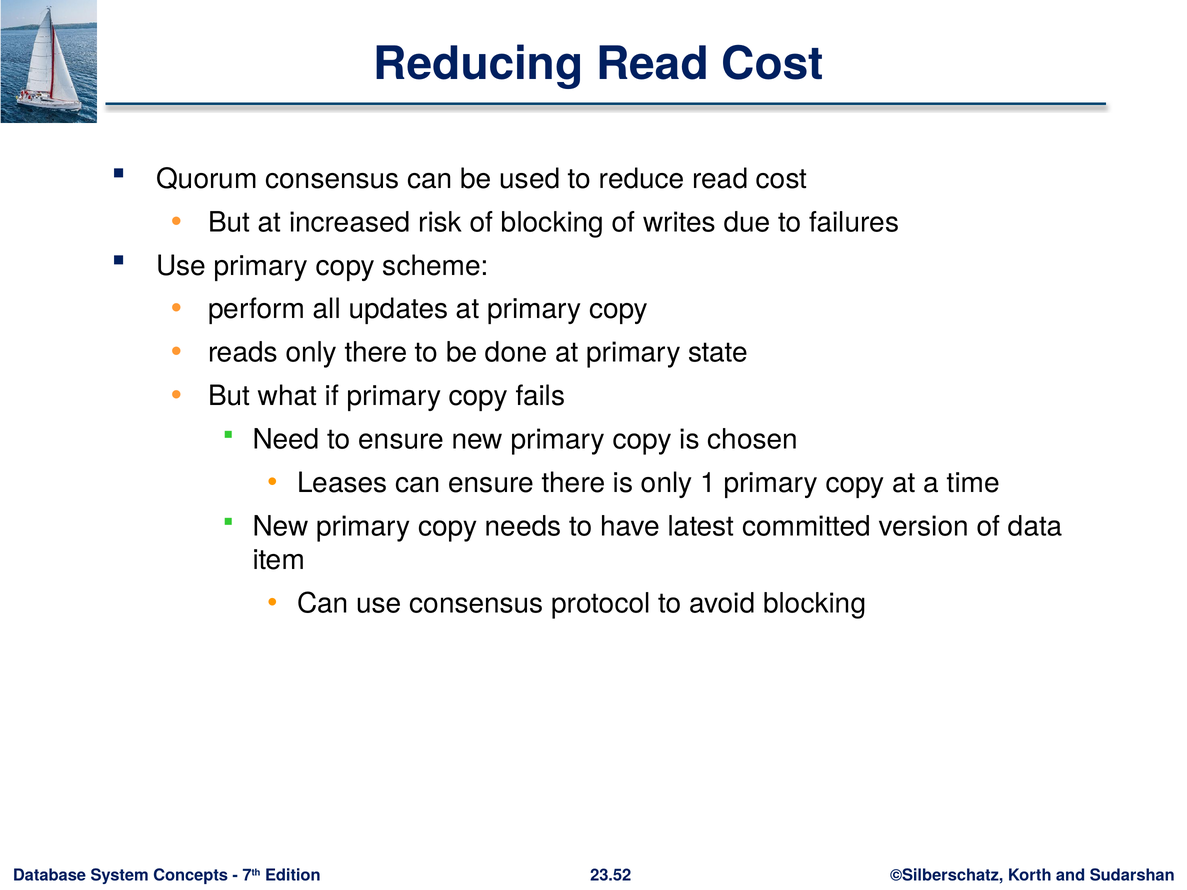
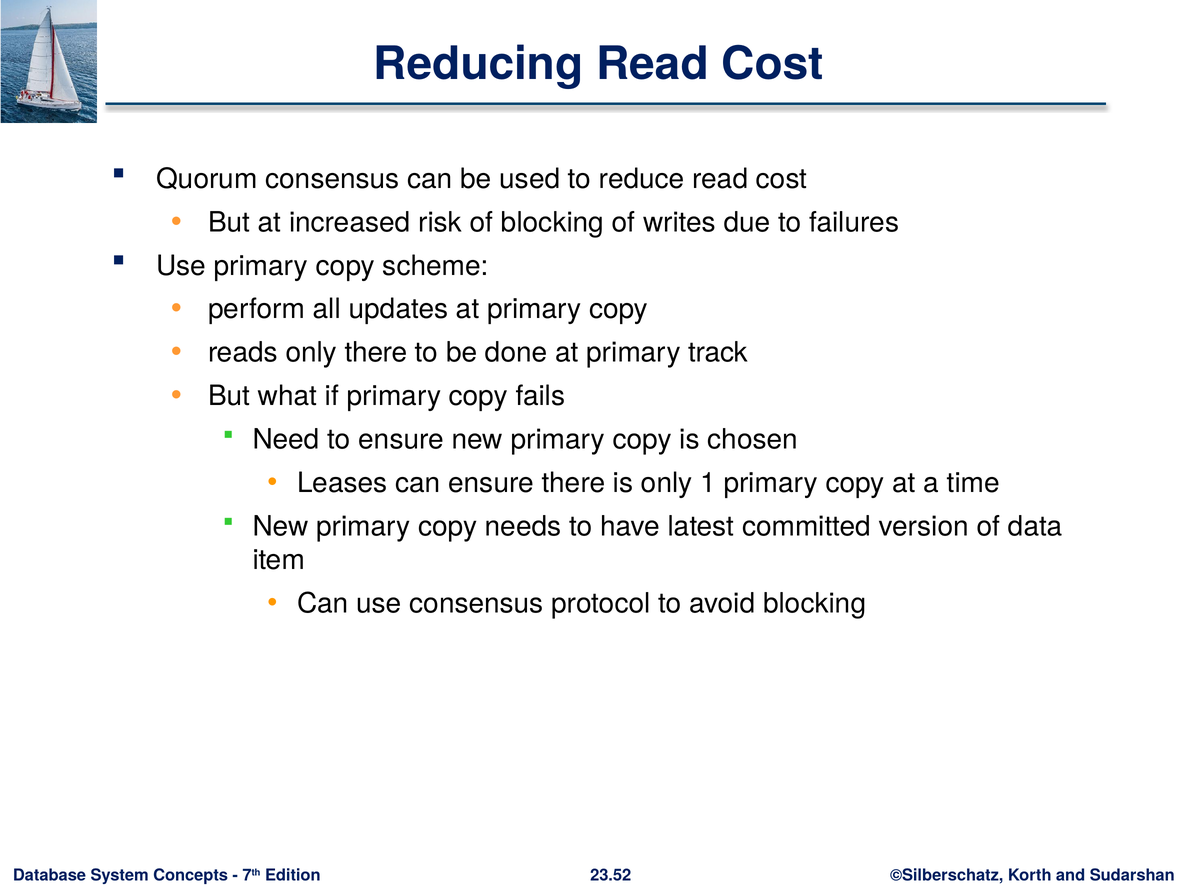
state: state -> track (718, 353)
